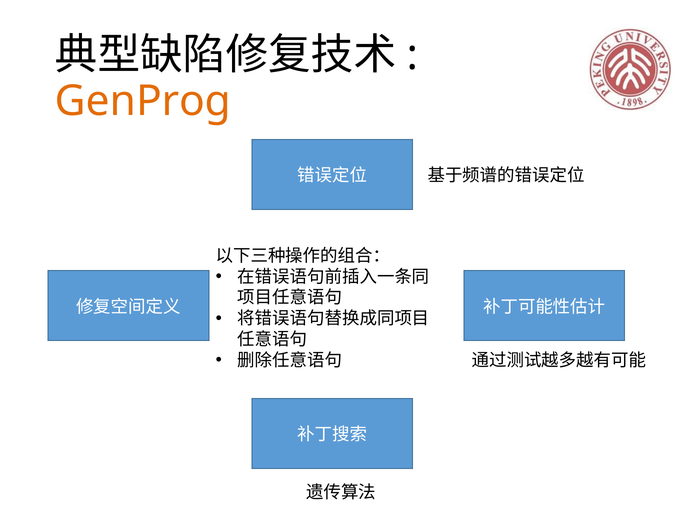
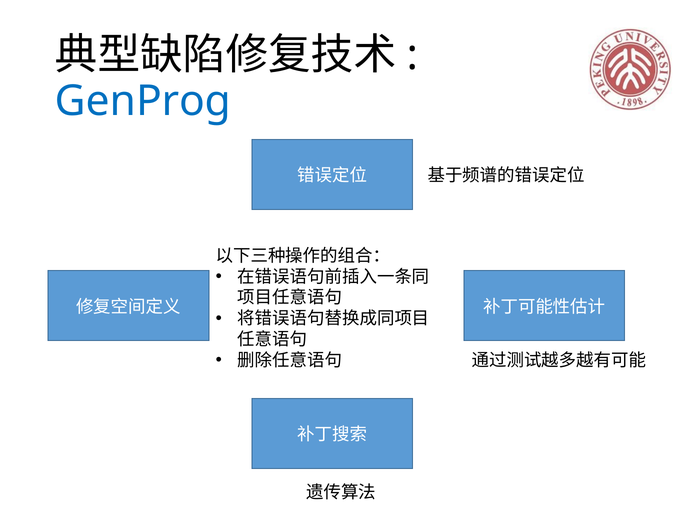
GenProg colour: orange -> blue (143, 101)
